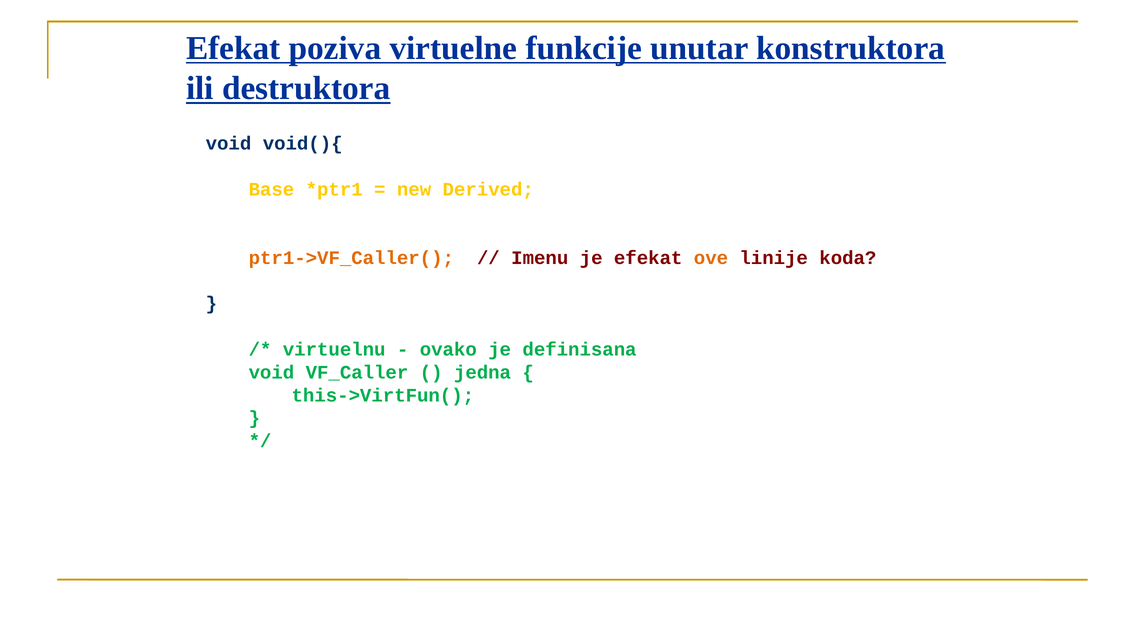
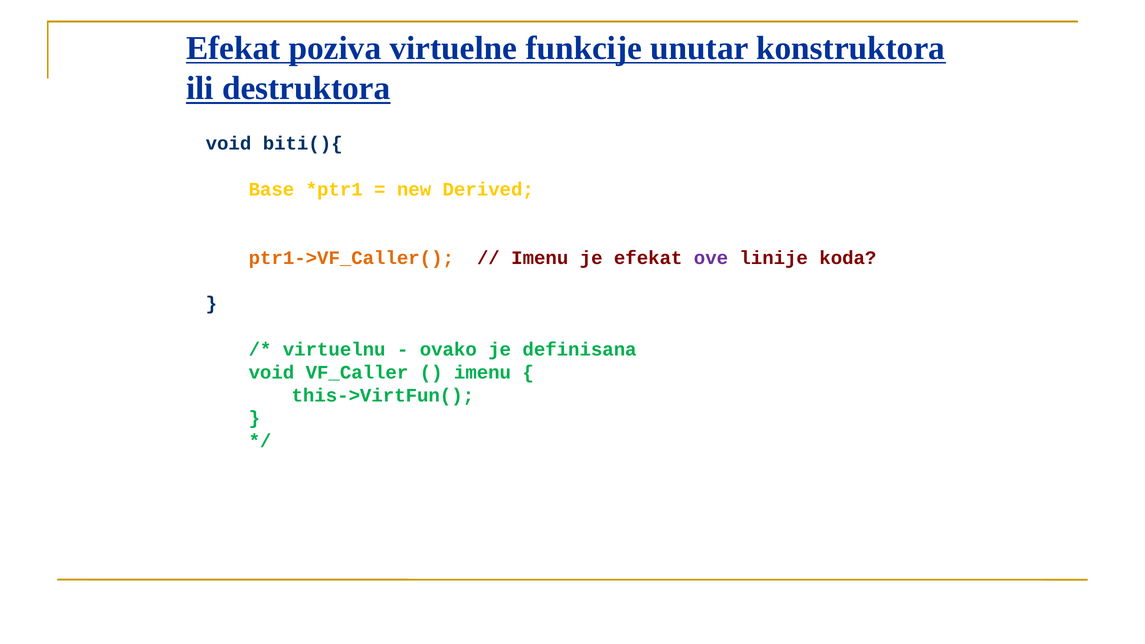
void(){: void(){ -> biti(){ (303, 144)
ove colour: orange -> purple (711, 258)
jedna: jedna -> imenu (483, 372)
